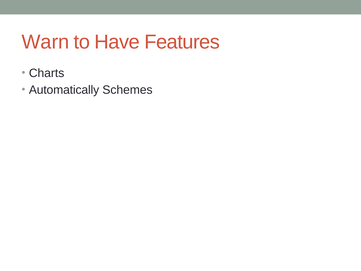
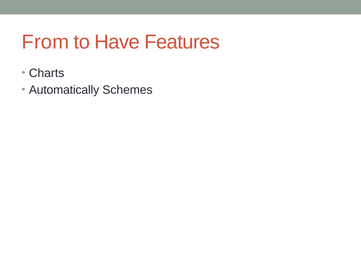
Warn: Warn -> From (45, 42)
